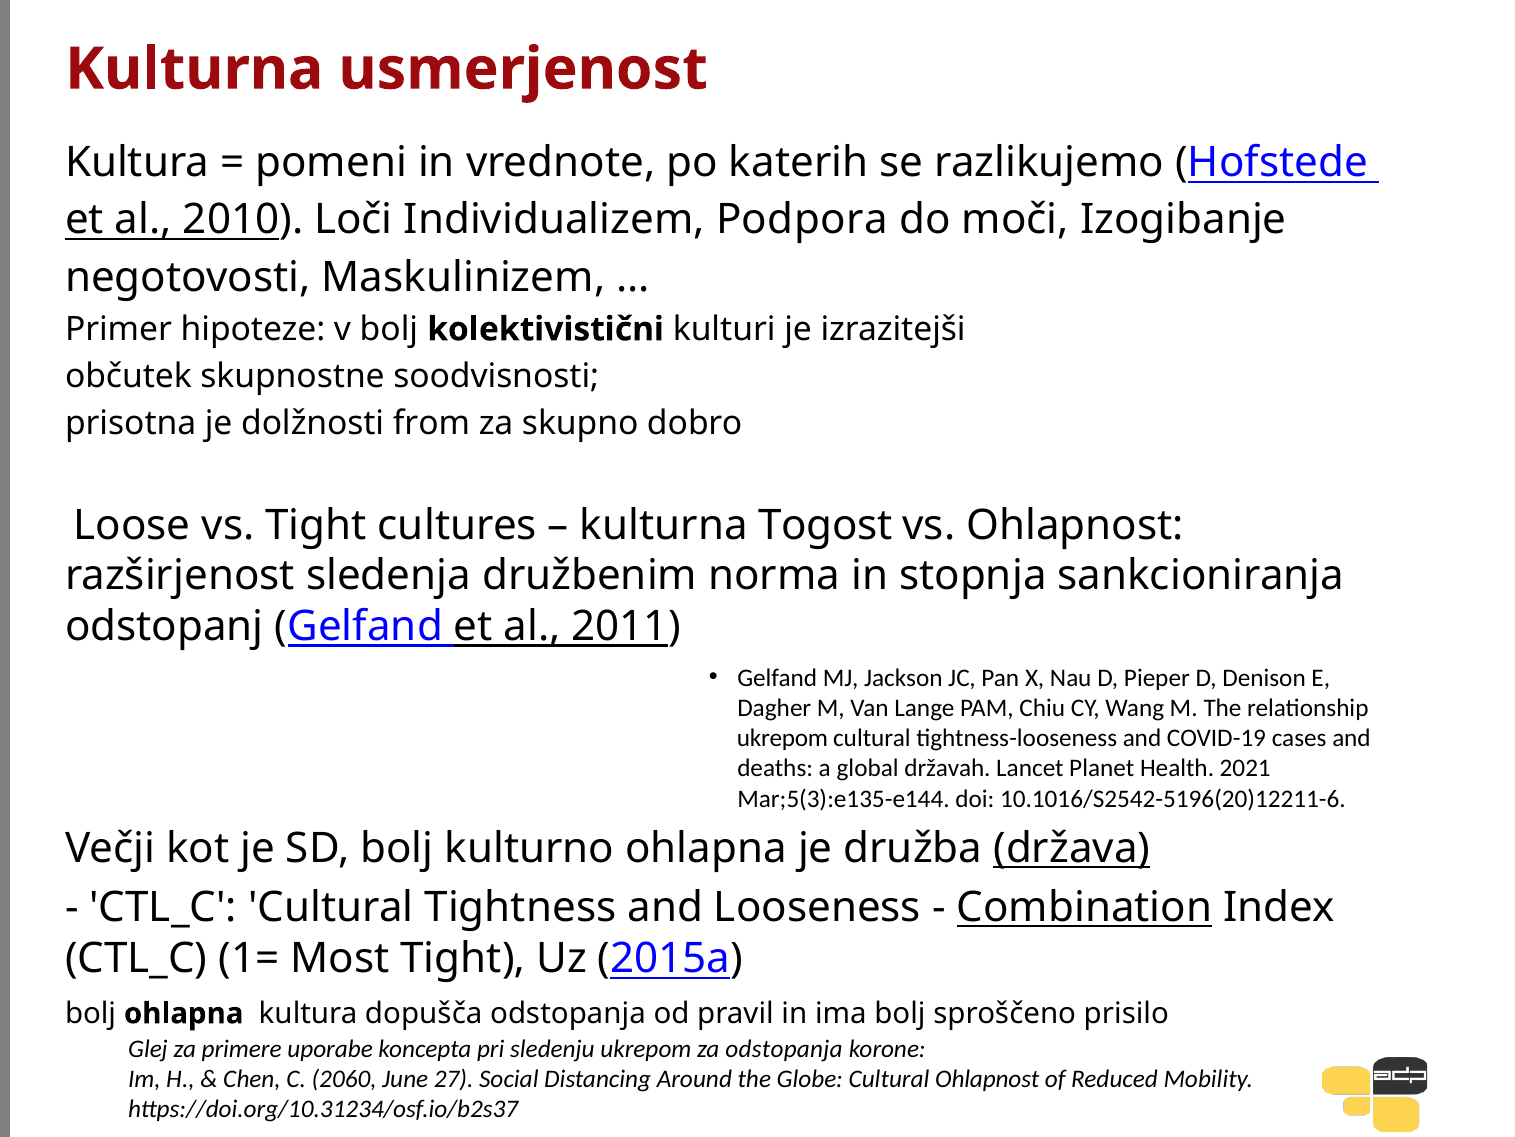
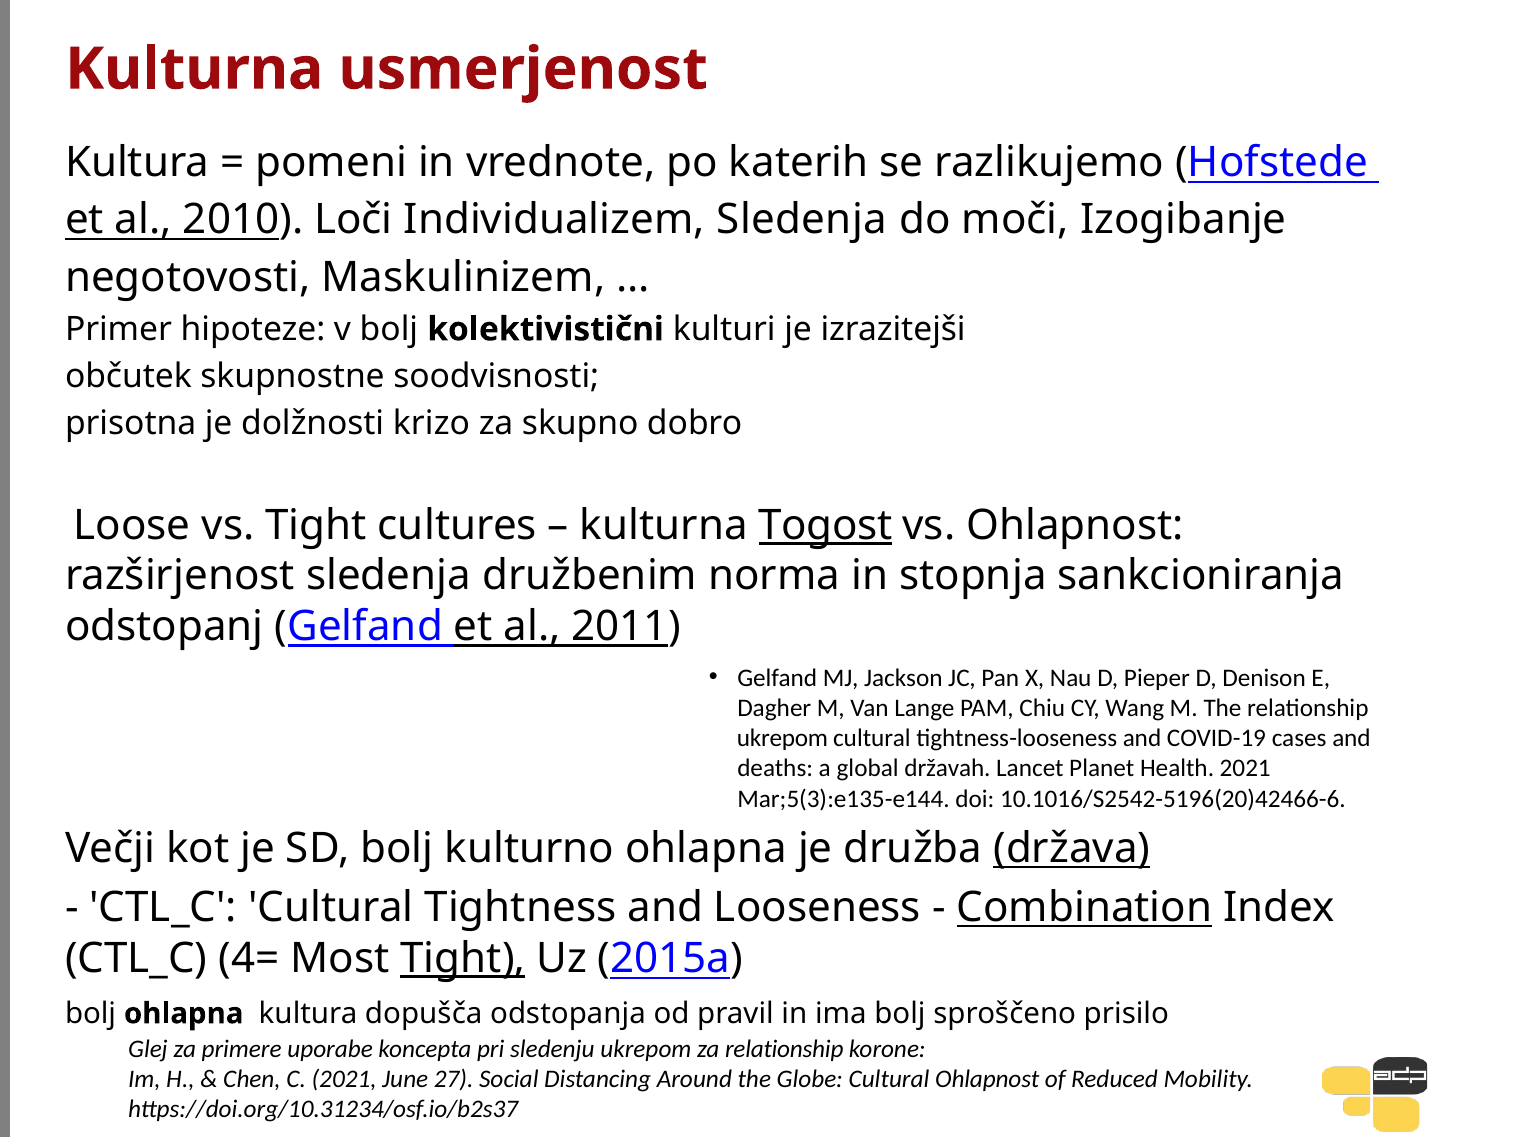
Individualizem Podpora: Podpora -> Sledenja (802, 220)
from: from -> krizo (431, 423)
Togost underline: none -> present (825, 525)
10.1016/S2542-5196(20)12211-6: 10.1016/S2542-5196(20)12211-6 -> 10.1016/S2542-5196(20)42466-6 (1173, 798)
1=: 1= -> 4= (249, 958)
Tight)‚ underline: none -> present (463, 958)
za odstopanja: odstopanja -> relationship (784, 1048)
C 2060: 2060 -> 2021 (344, 1078)
